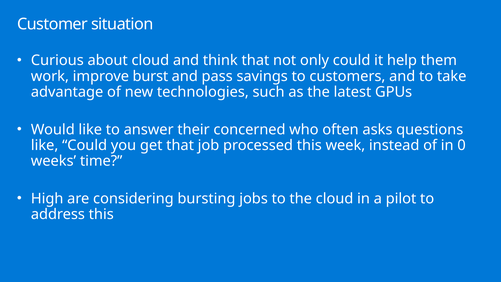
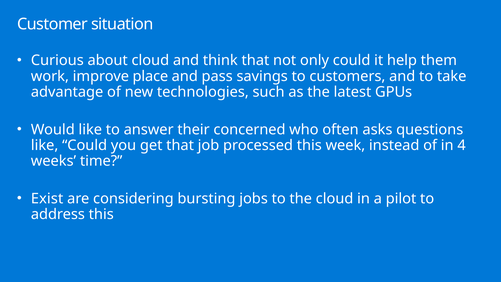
burst: burst -> place (150, 76)
0: 0 -> 4 (462, 145)
High: High -> Exist (47, 198)
